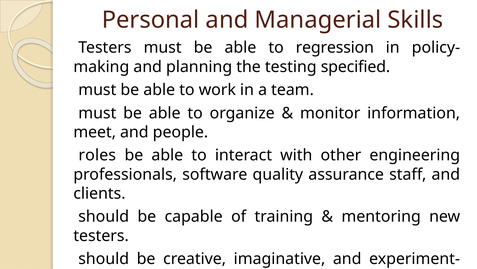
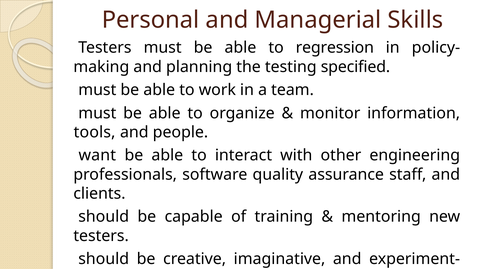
meet: meet -> tools (95, 132)
roles: roles -> want (97, 155)
